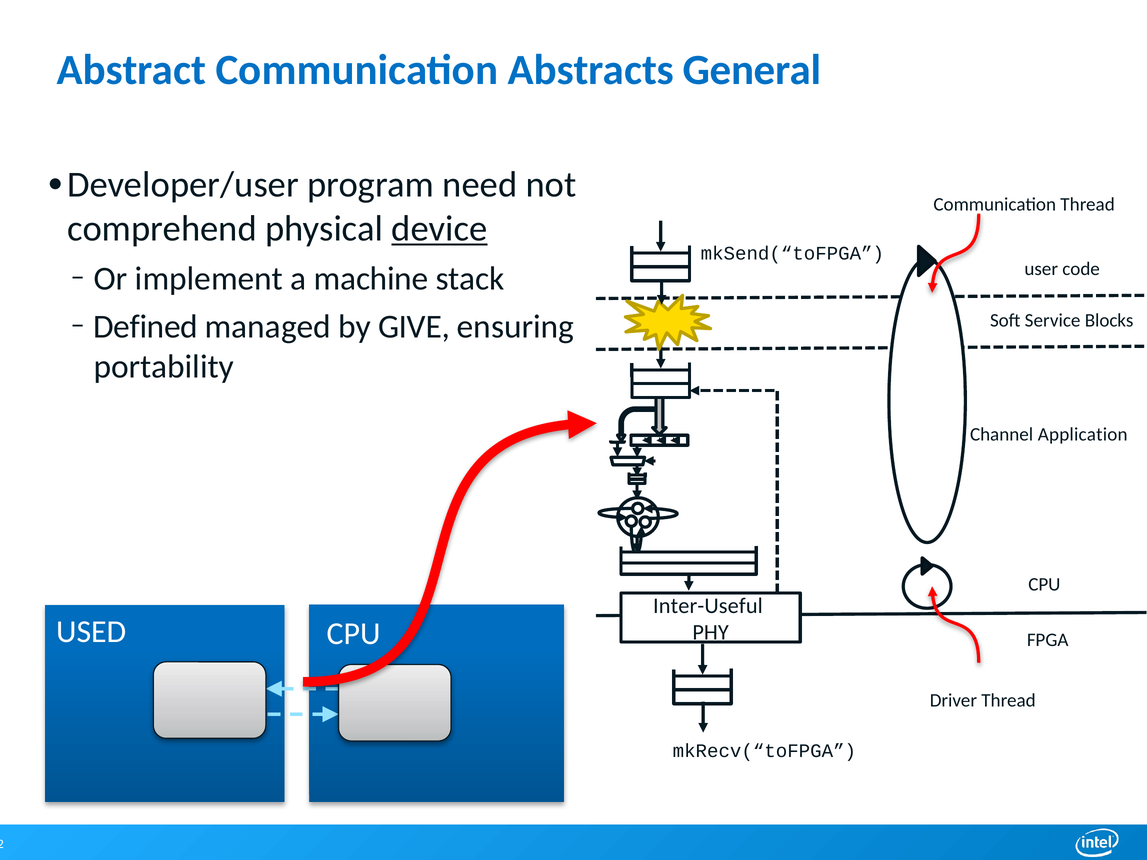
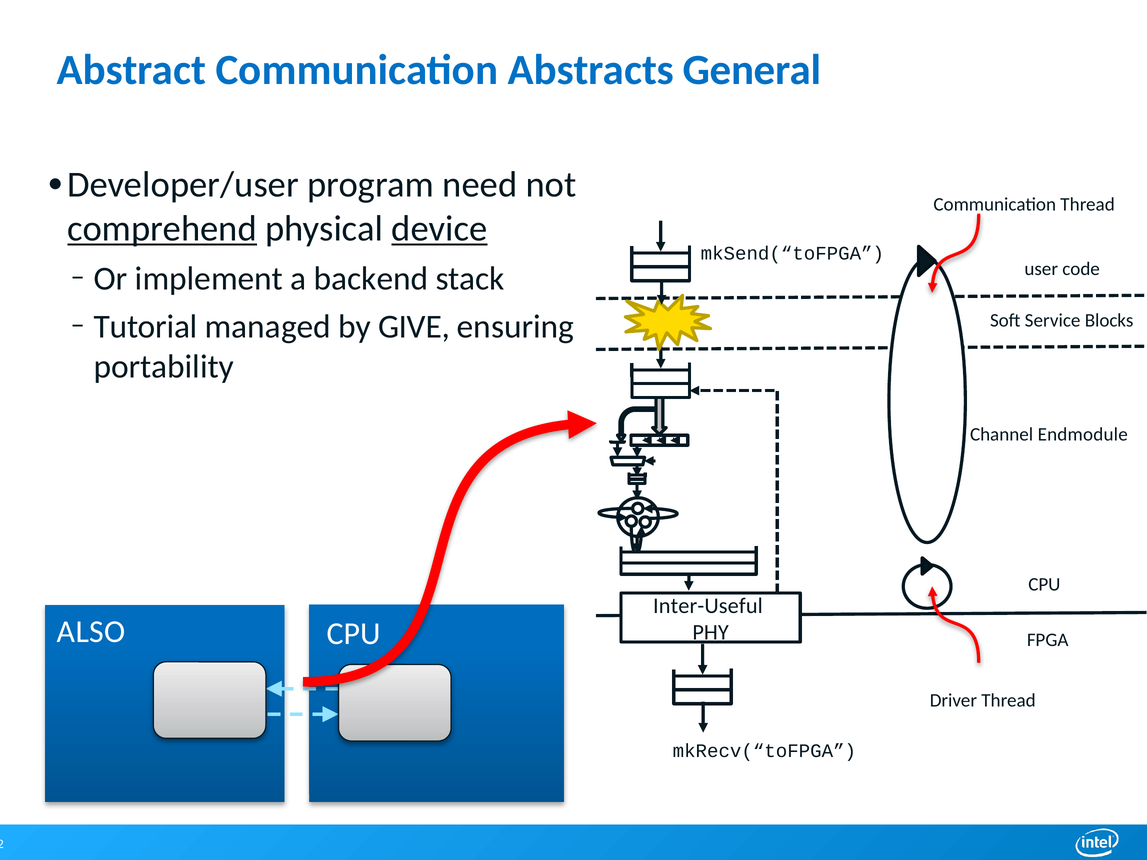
comprehend underline: none -> present (162, 229)
machine: machine -> backend (371, 279)
Defined: Defined -> Tutorial (146, 327)
Application: Application -> Endmodule (1083, 435)
USED: USED -> ALSO (91, 632)
